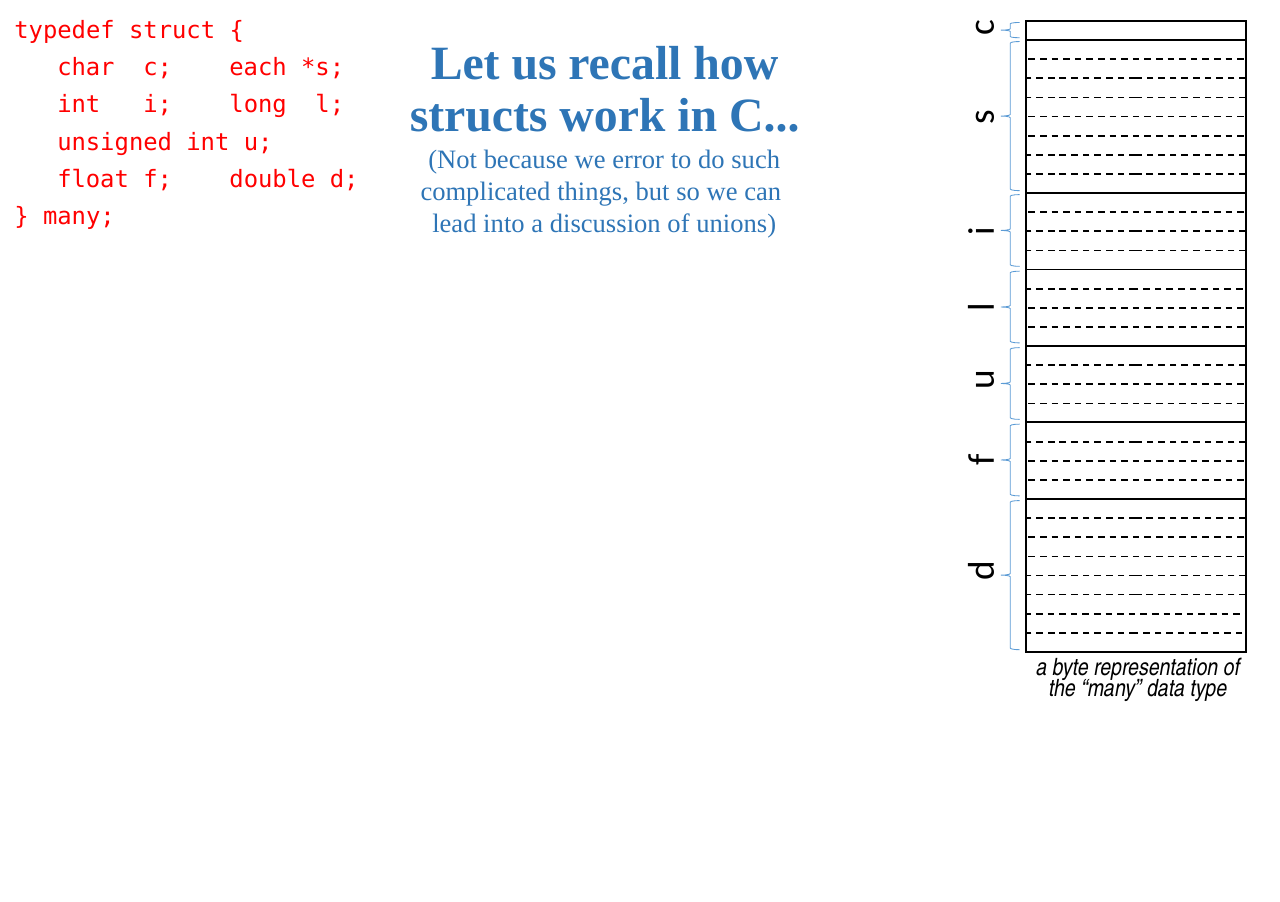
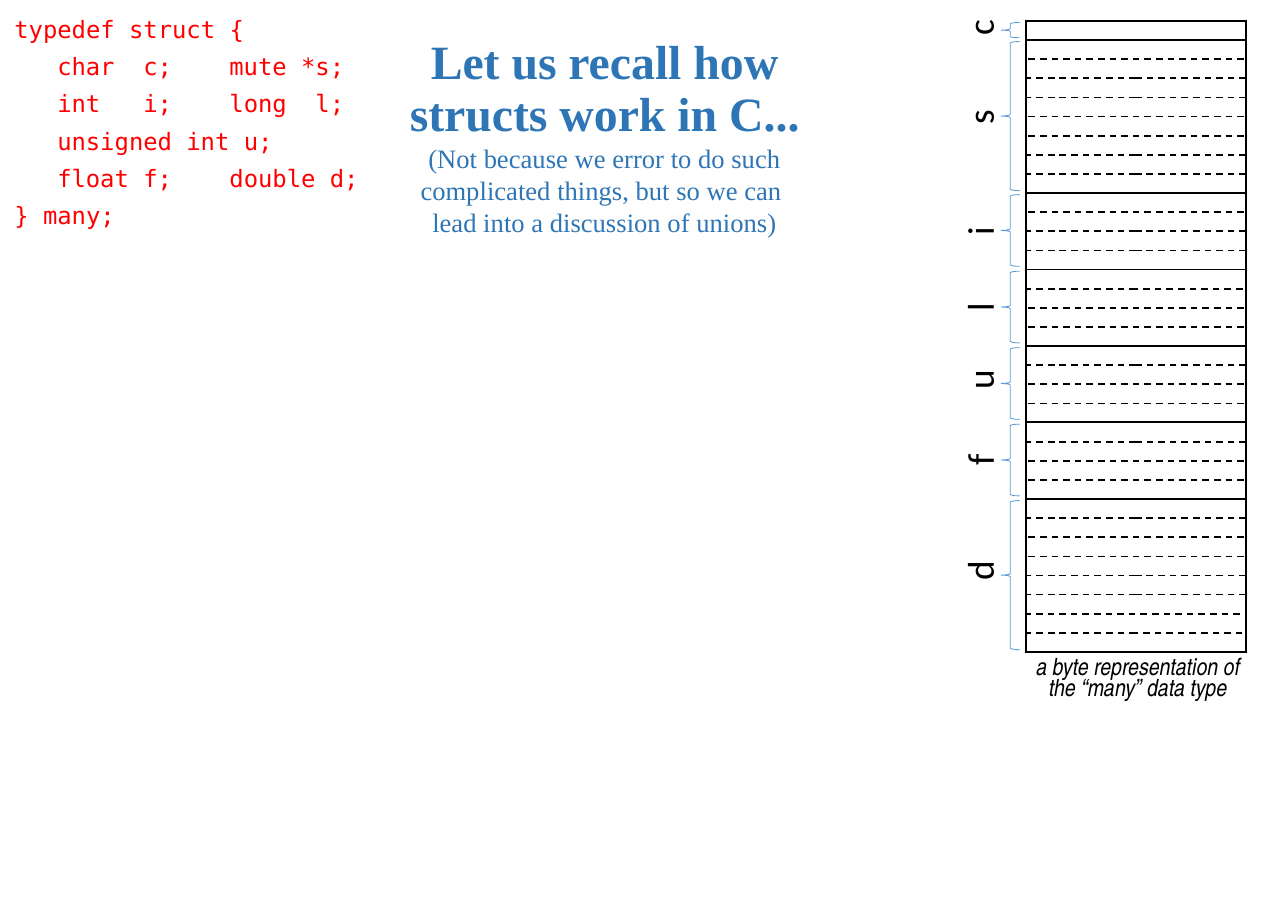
each: each -> mute (258, 68)
